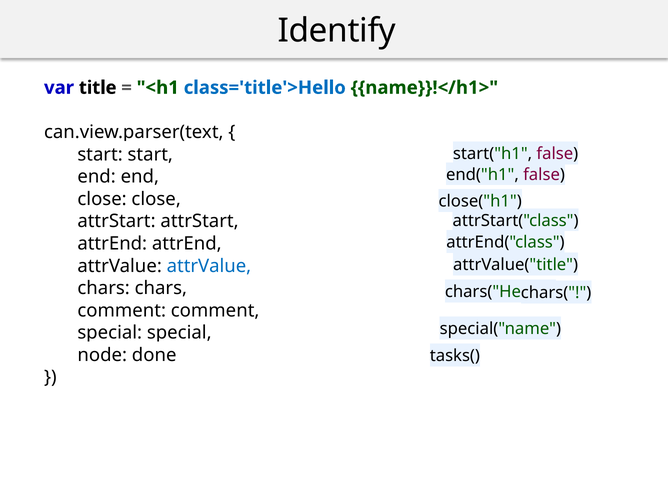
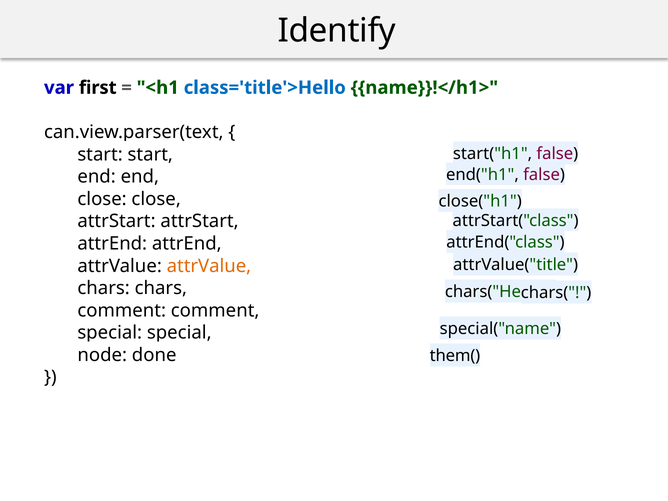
title: title -> first (98, 88)
attrValue colour: blue -> orange (209, 266)
tasks(: tasks( -> them( (455, 356)
